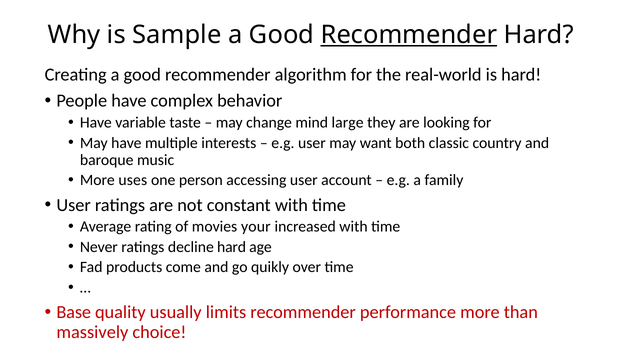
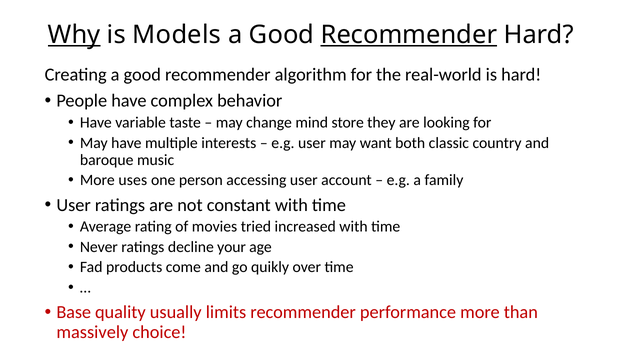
Why underline: none -> present (74, 35)
Sample: Sample -> Models (177, 35)
large: large -> store (348, 122)
your: your -> tried (256, 226)
decline hard: hard -> your (232, 246)
